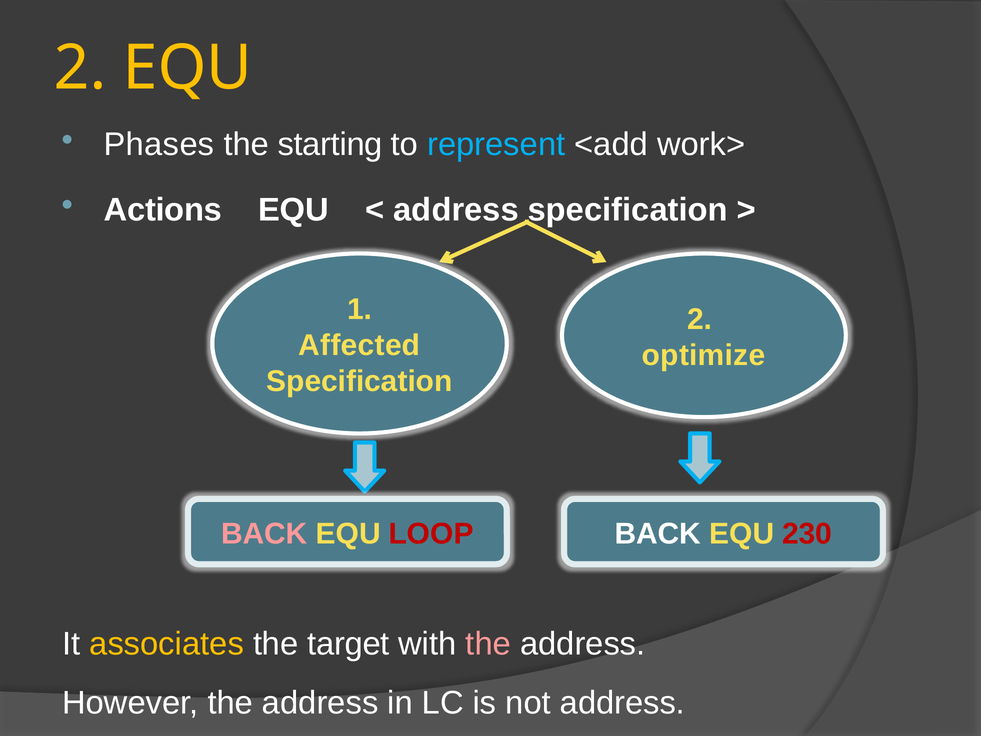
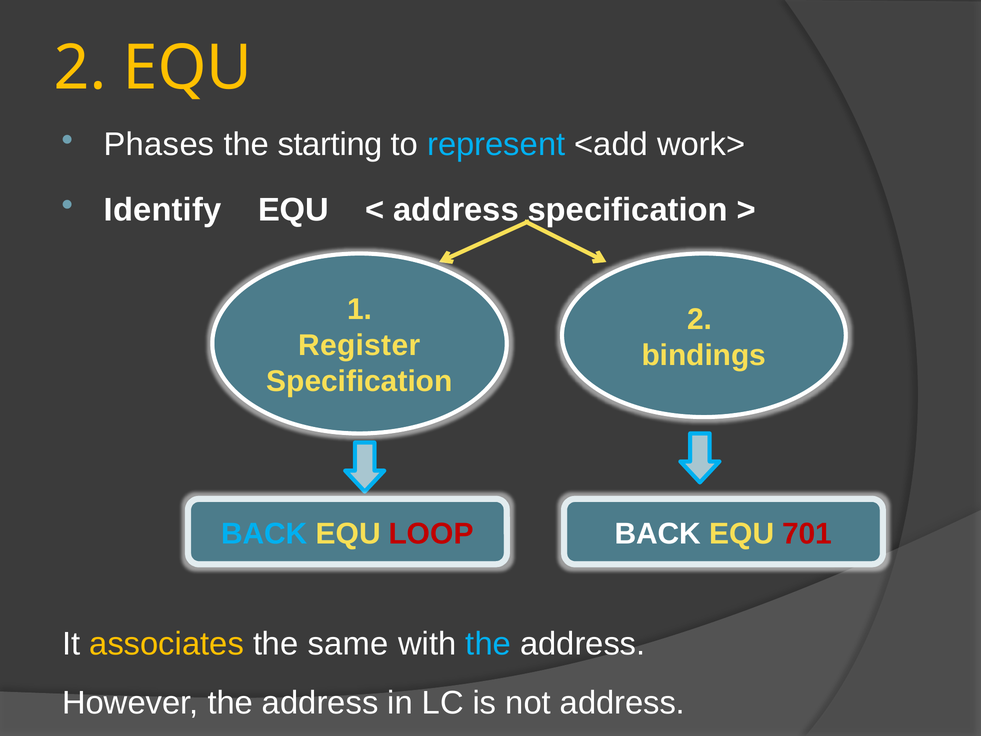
Actions: Actions -> Identify (163, 210)
Affected: Affected -> Register (359, 345)
optimize: optimize -> bindings (704, 355)
BACK colour: pink -> light blue (264, 533)
230: 230 -> 701 (807, 533)
target: target -> same (348, 644)
the colour: pink -> light blue (488, 644)
